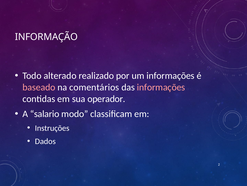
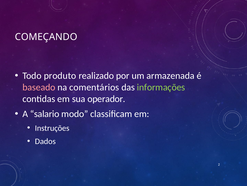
INFORMAÇÃO: INFORMAÇÃO -> COMEÇANDO (46, 37)
alterado: alterado -> produto (60, 75)
um informações: informações -> armazenada (171, 75)
informações colour: pink -> light green (161, 87)
